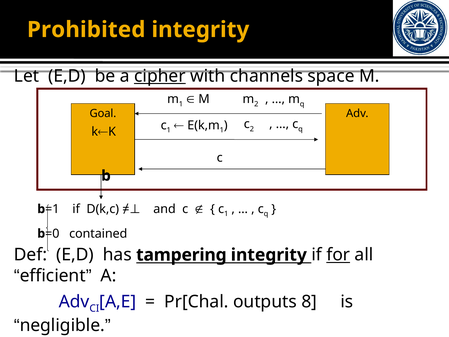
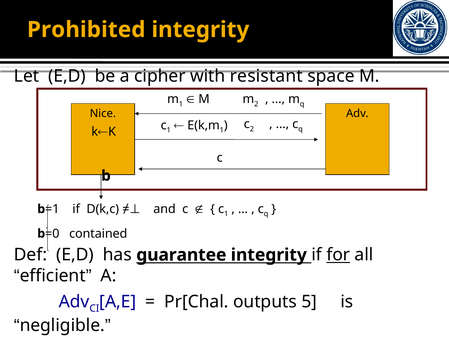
cipher underline: present -> none (160, 76)
channels: channels -> resistant (266, 76)
Goal: Goal -> Nice (103, 113)
tampering: tampering -> guarantee (181, 255)
8: 8 -> 5 (309, 302)
